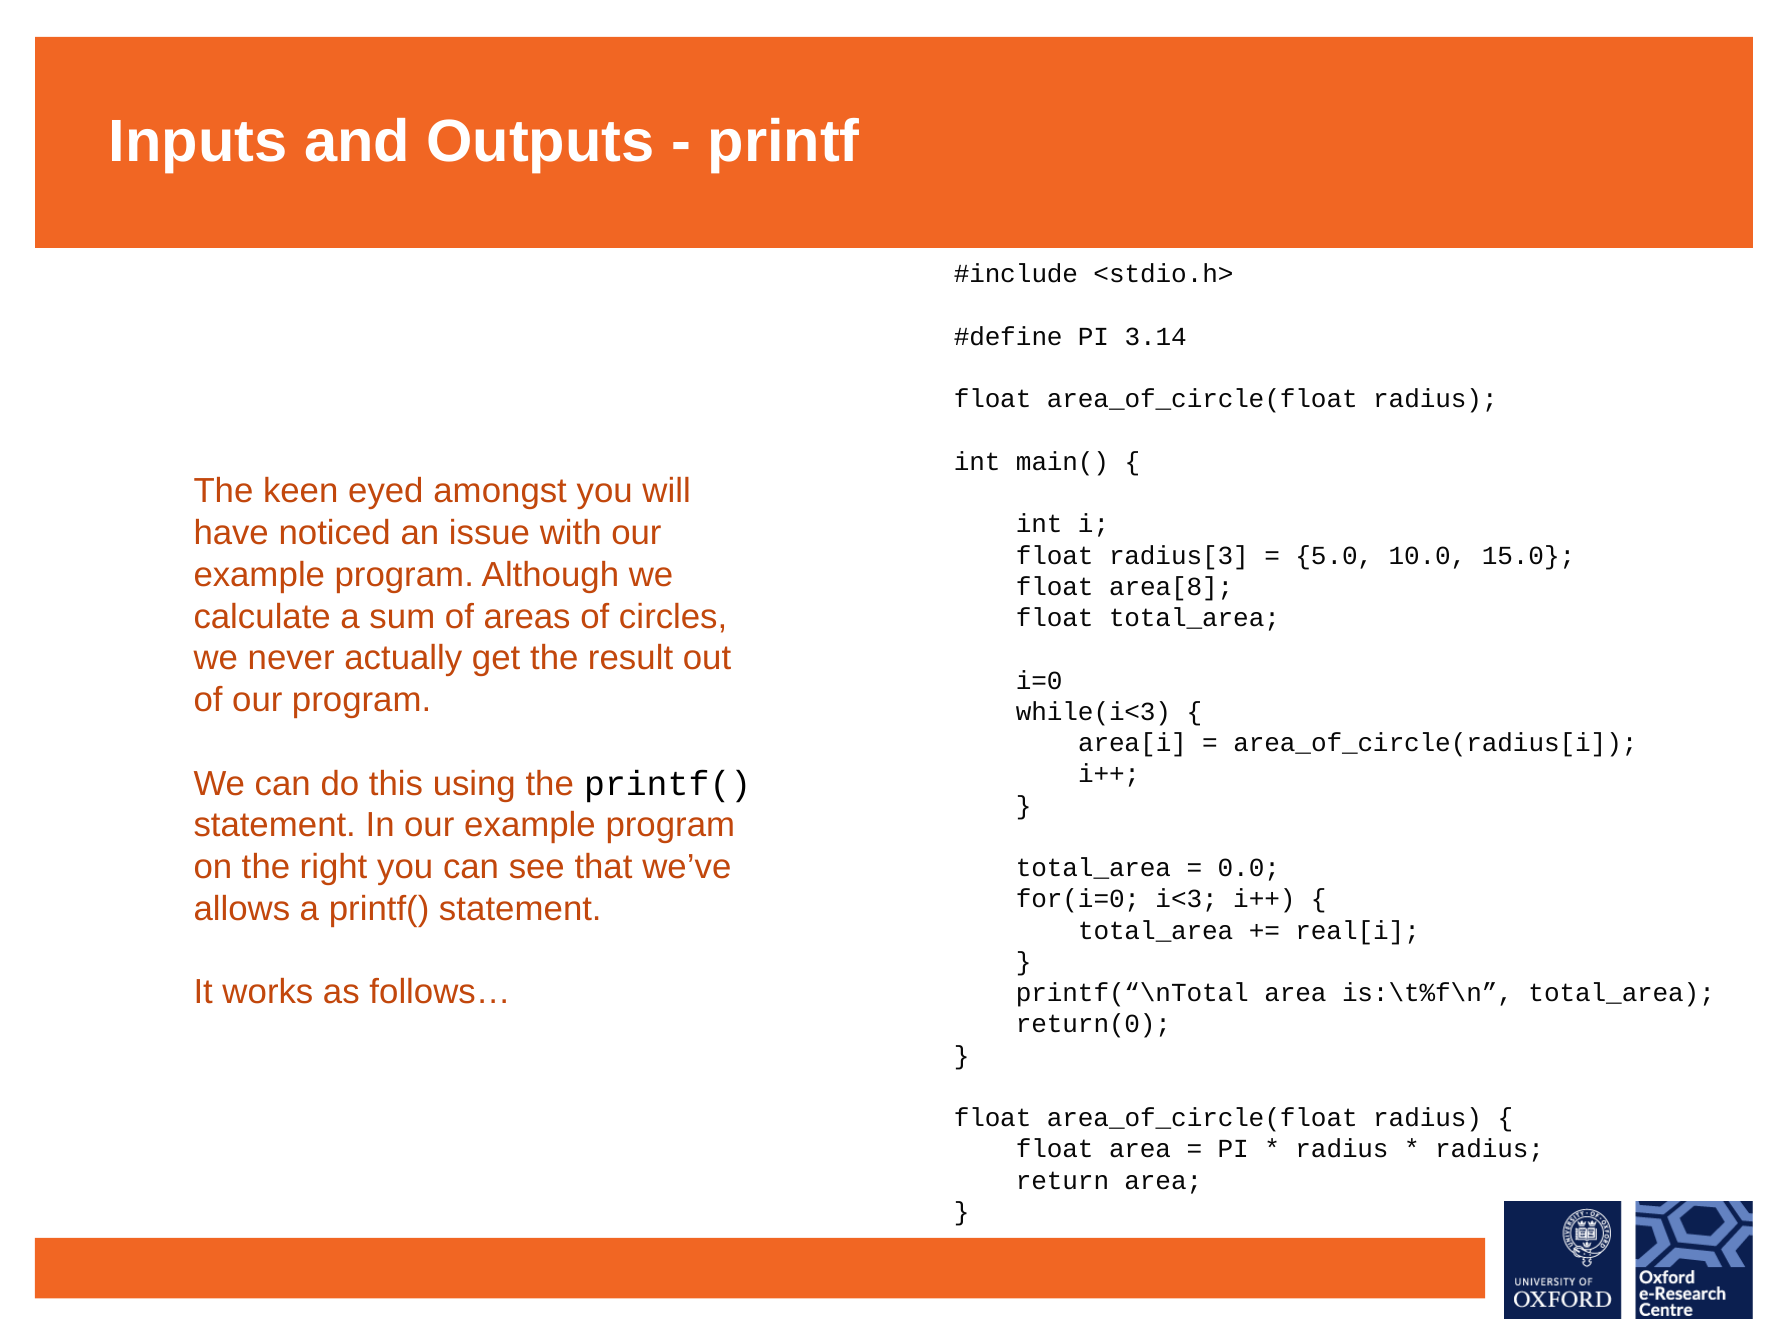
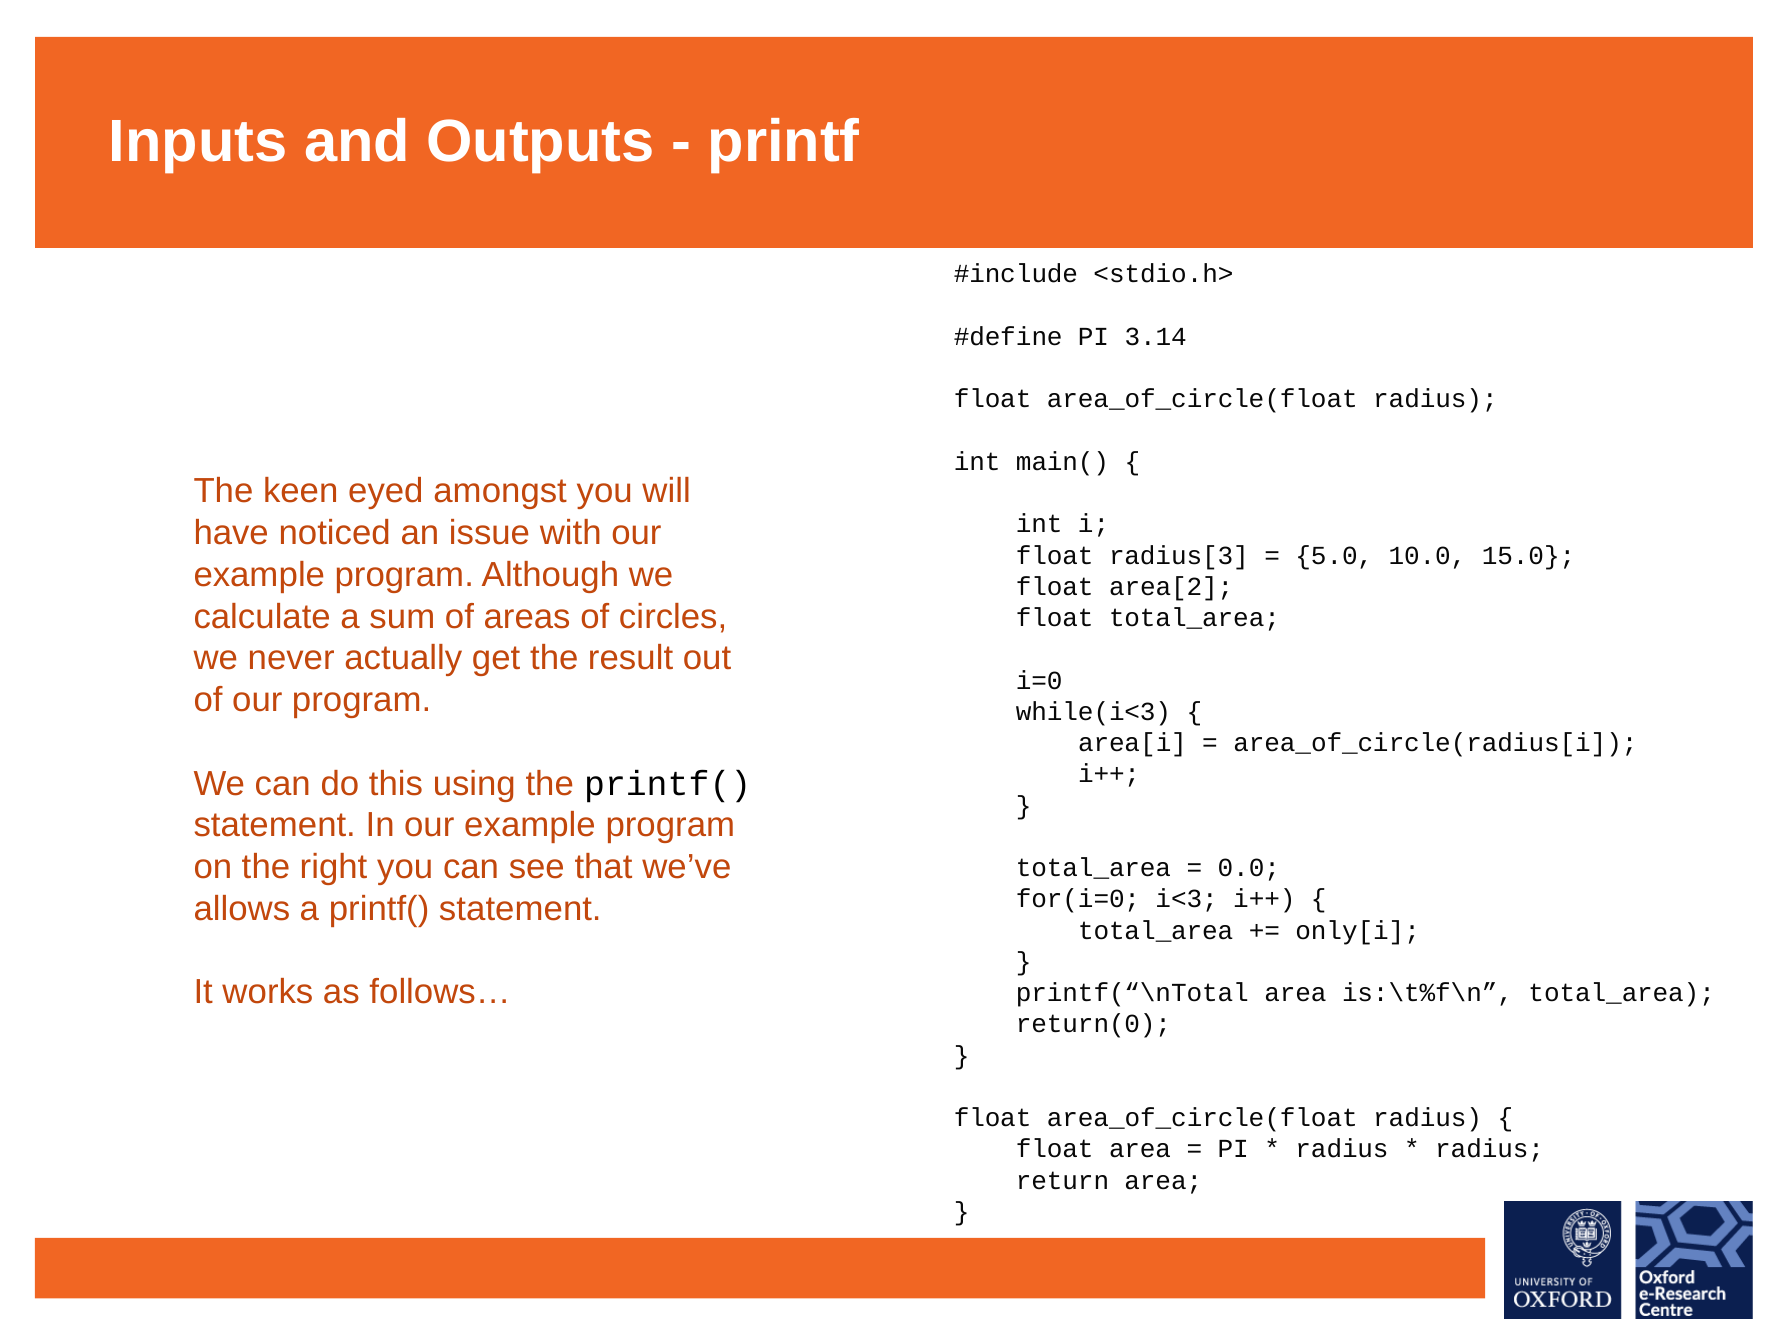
area[8: area[8 -> area[2 (1171, 587)
real[i: real[i -> only[i (1358, 931)
